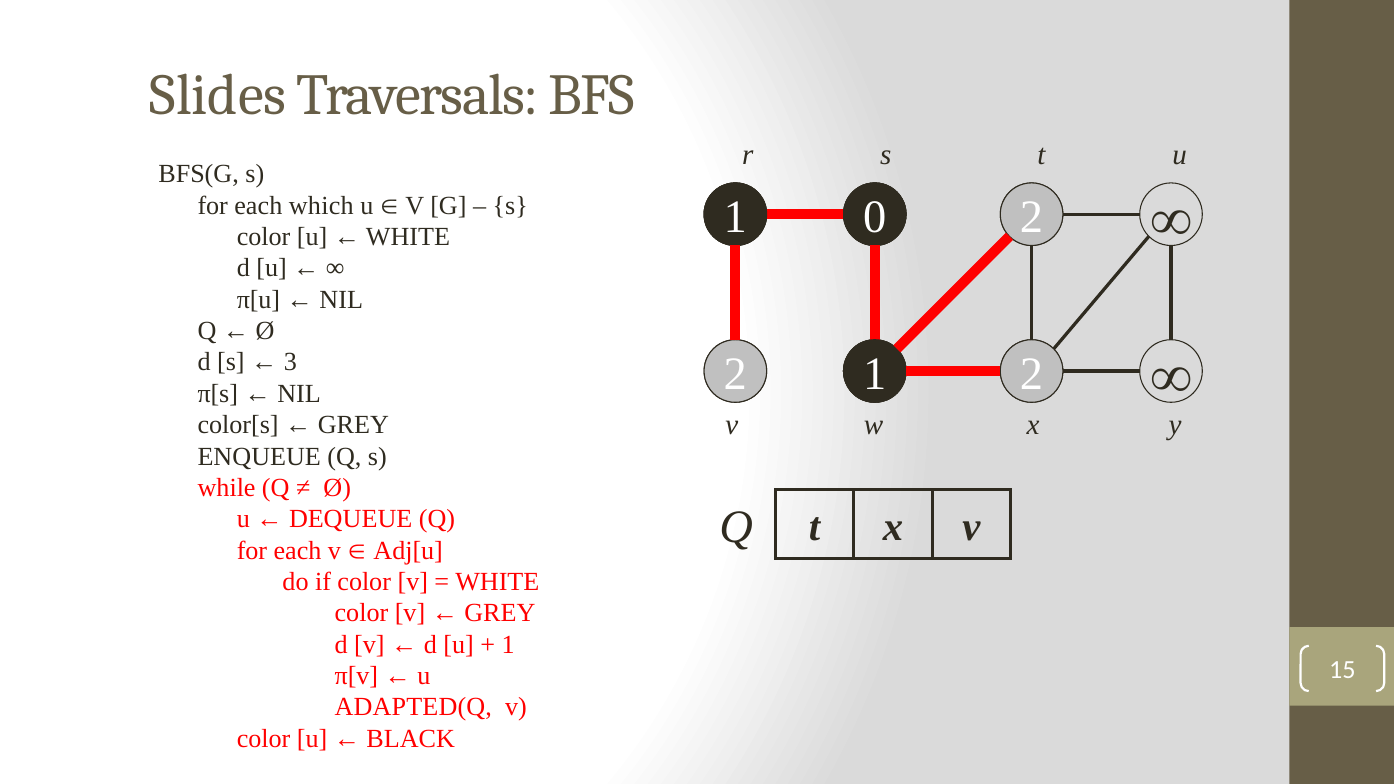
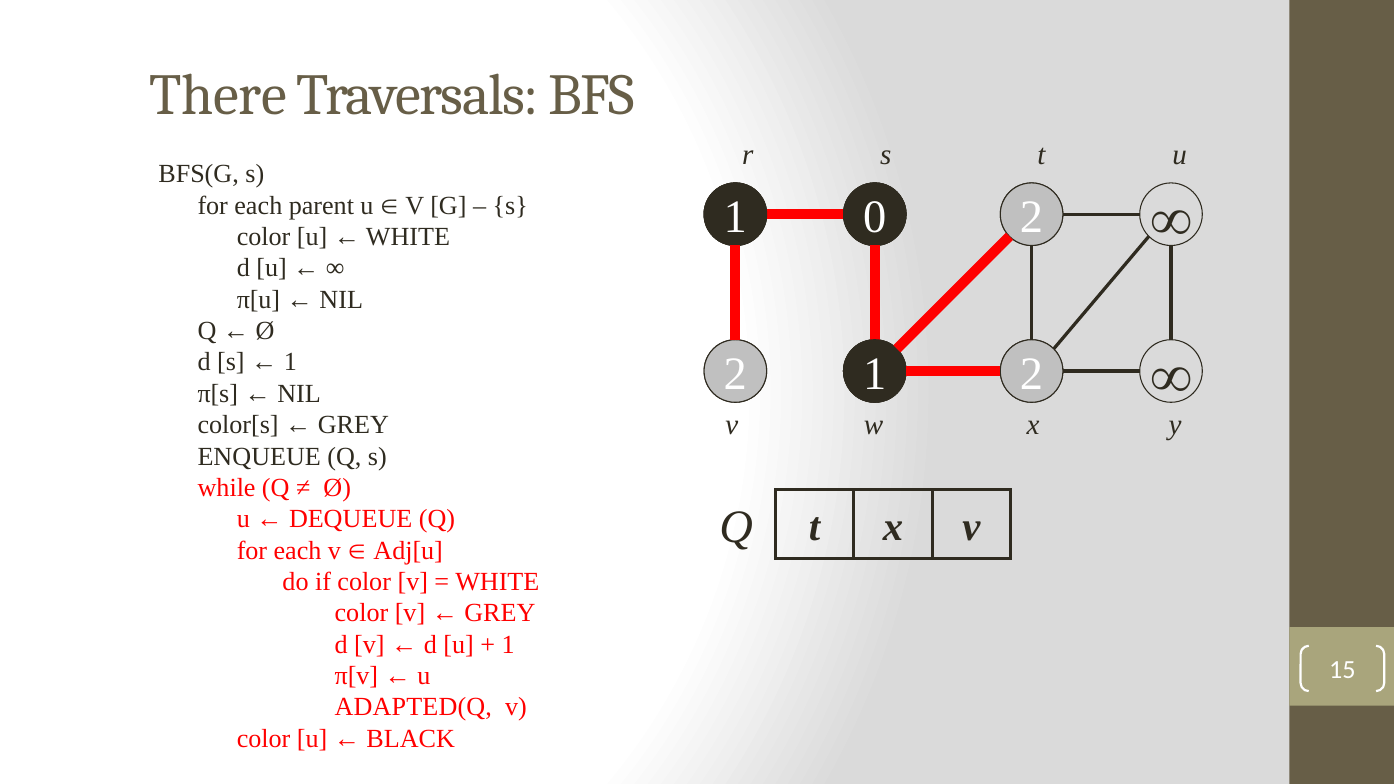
Slides: Slides -> There (218, 95)
which: which -> parent (321, 206)
3: 3 -> 1 (290, 362)
